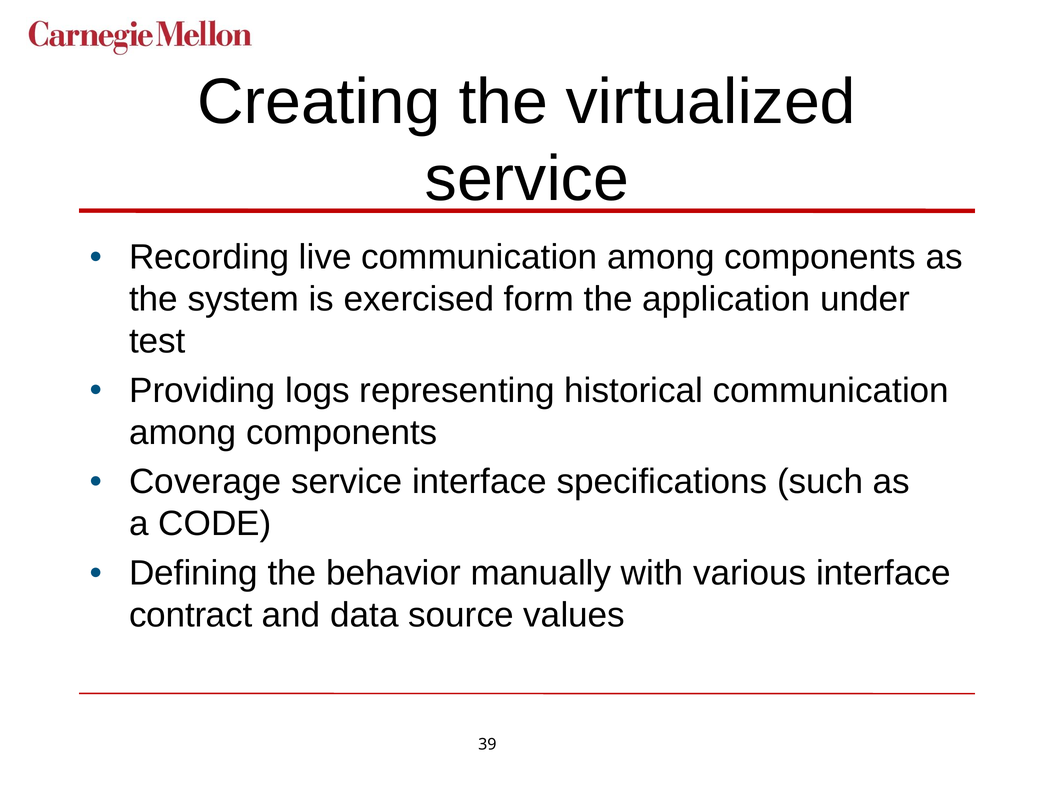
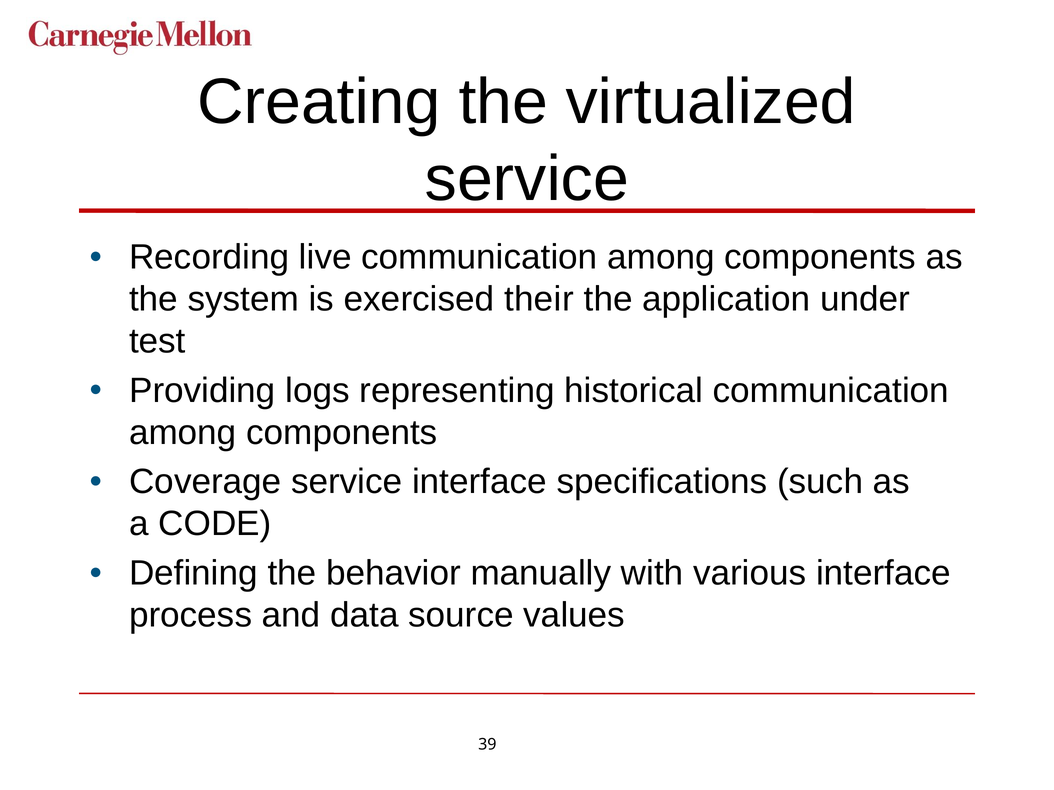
form: form -> their (539, 299)
contract: contract -> process (191, 615)
